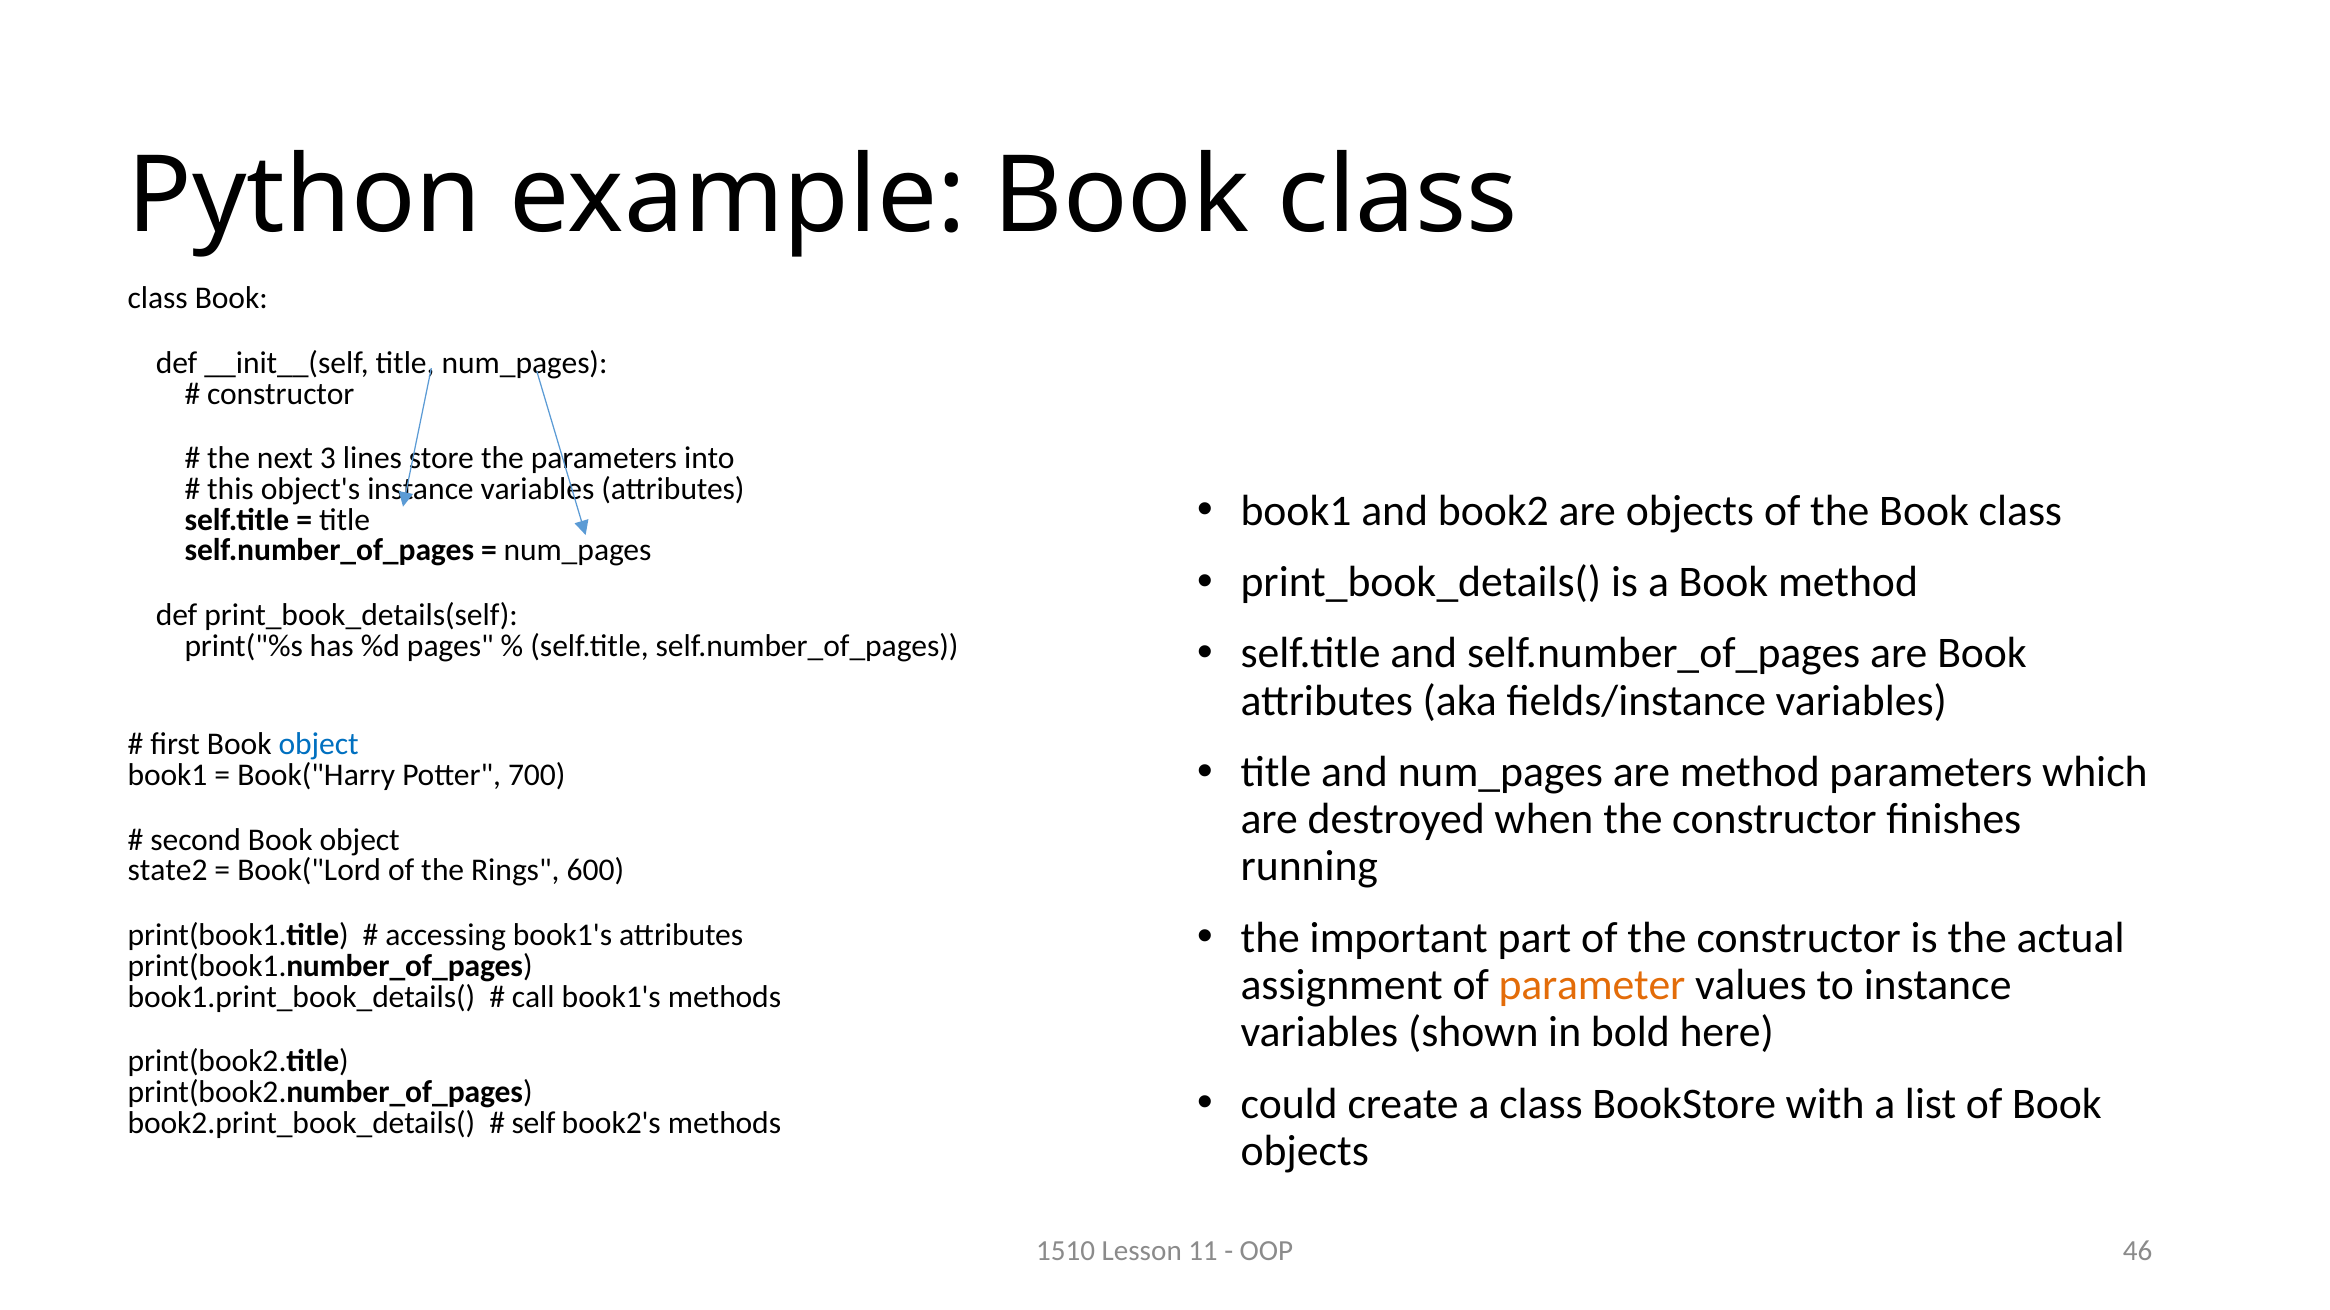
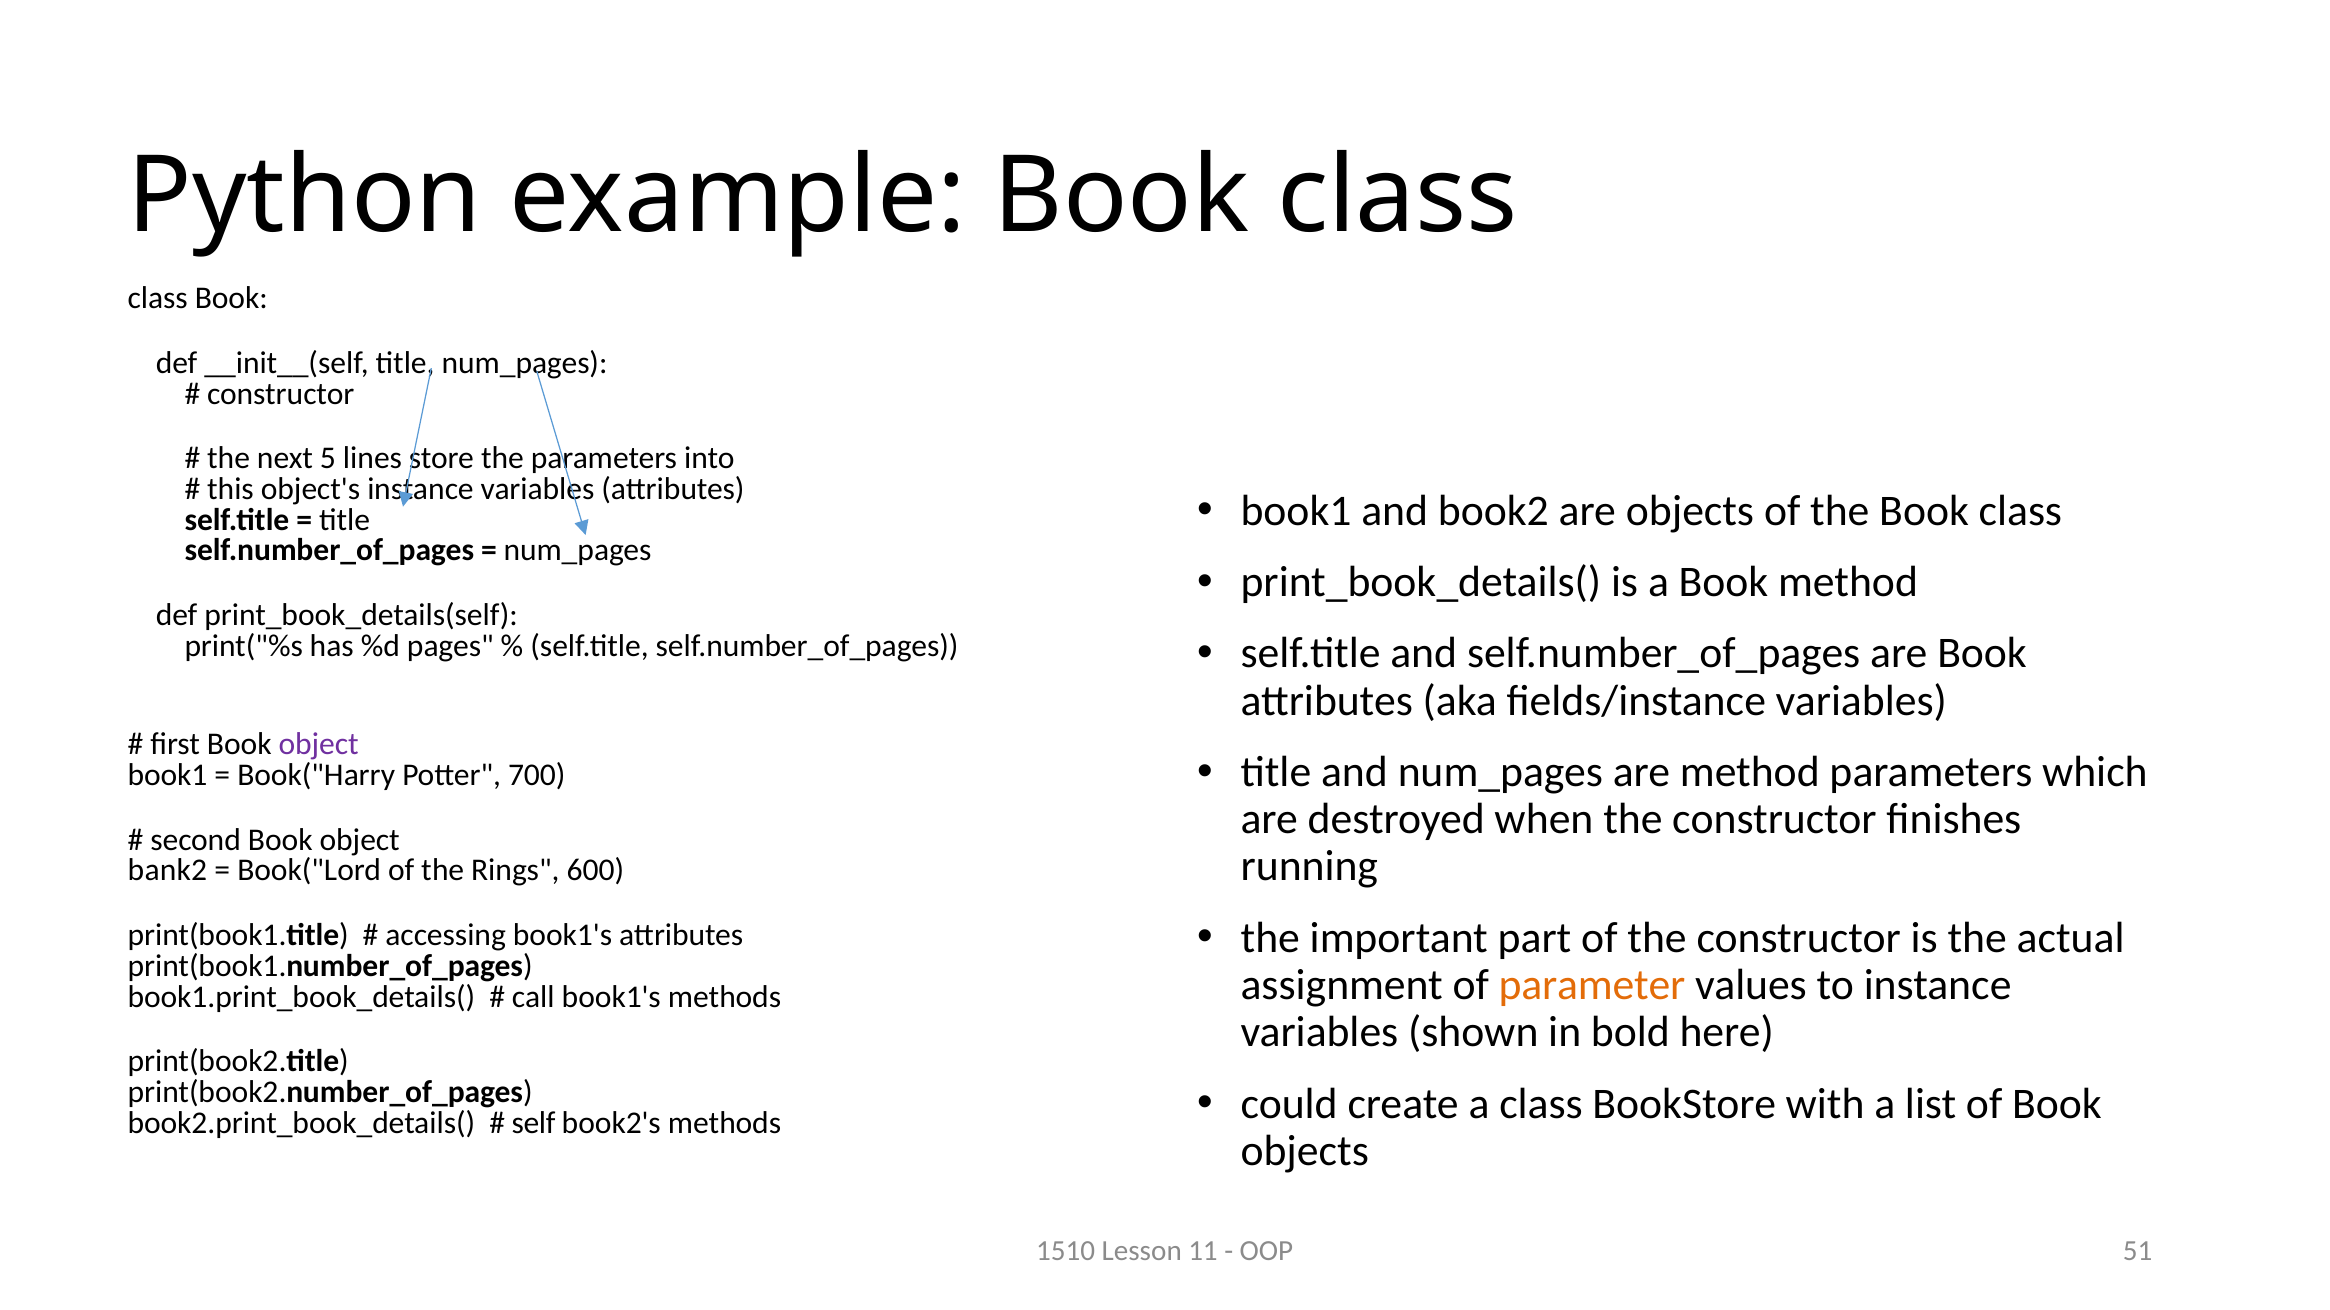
3: 3 -> 5 (328, 459)
object colour: blue -> purple (319, 745)
state2: state2 -> bank2 (167, 871)
46: 46 -> 51 (2138, 1251)
